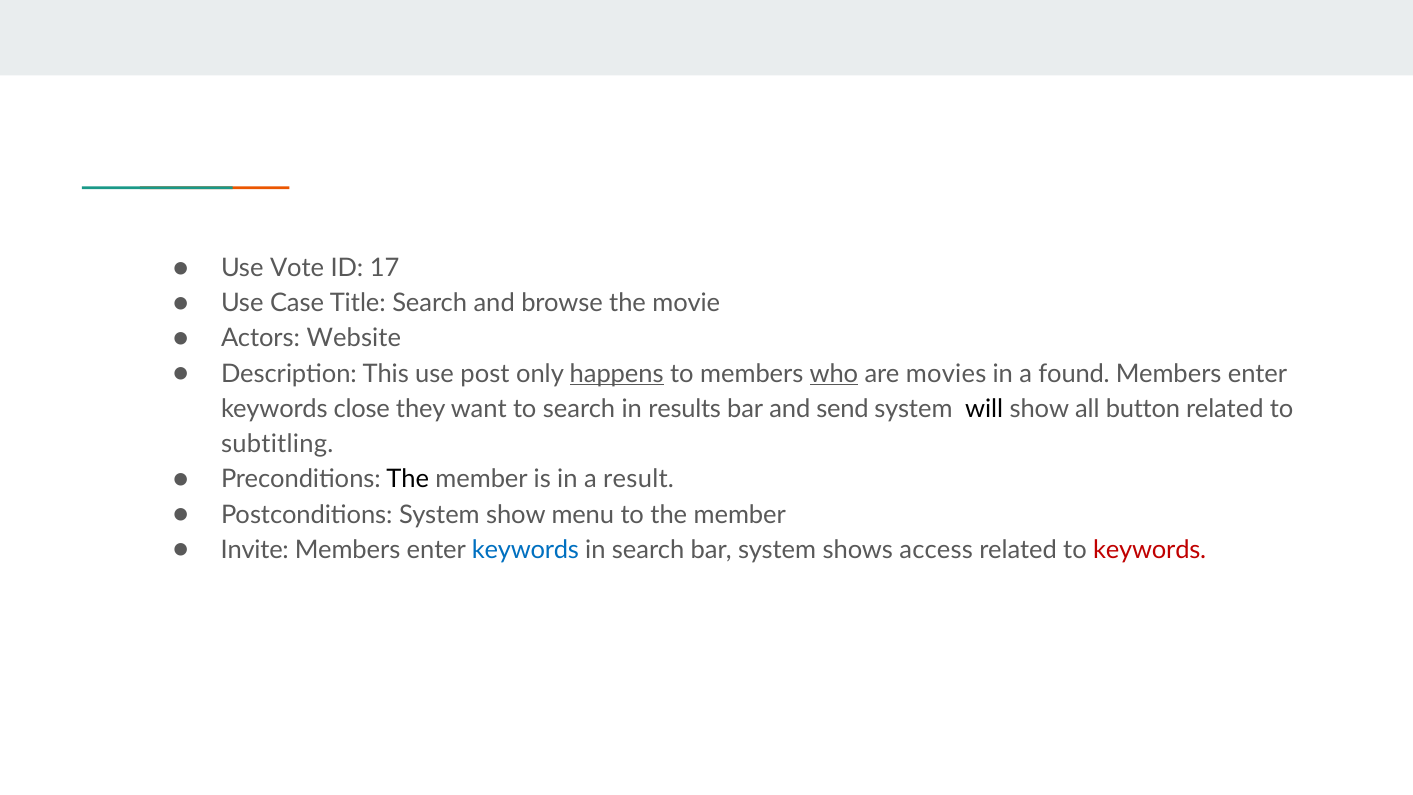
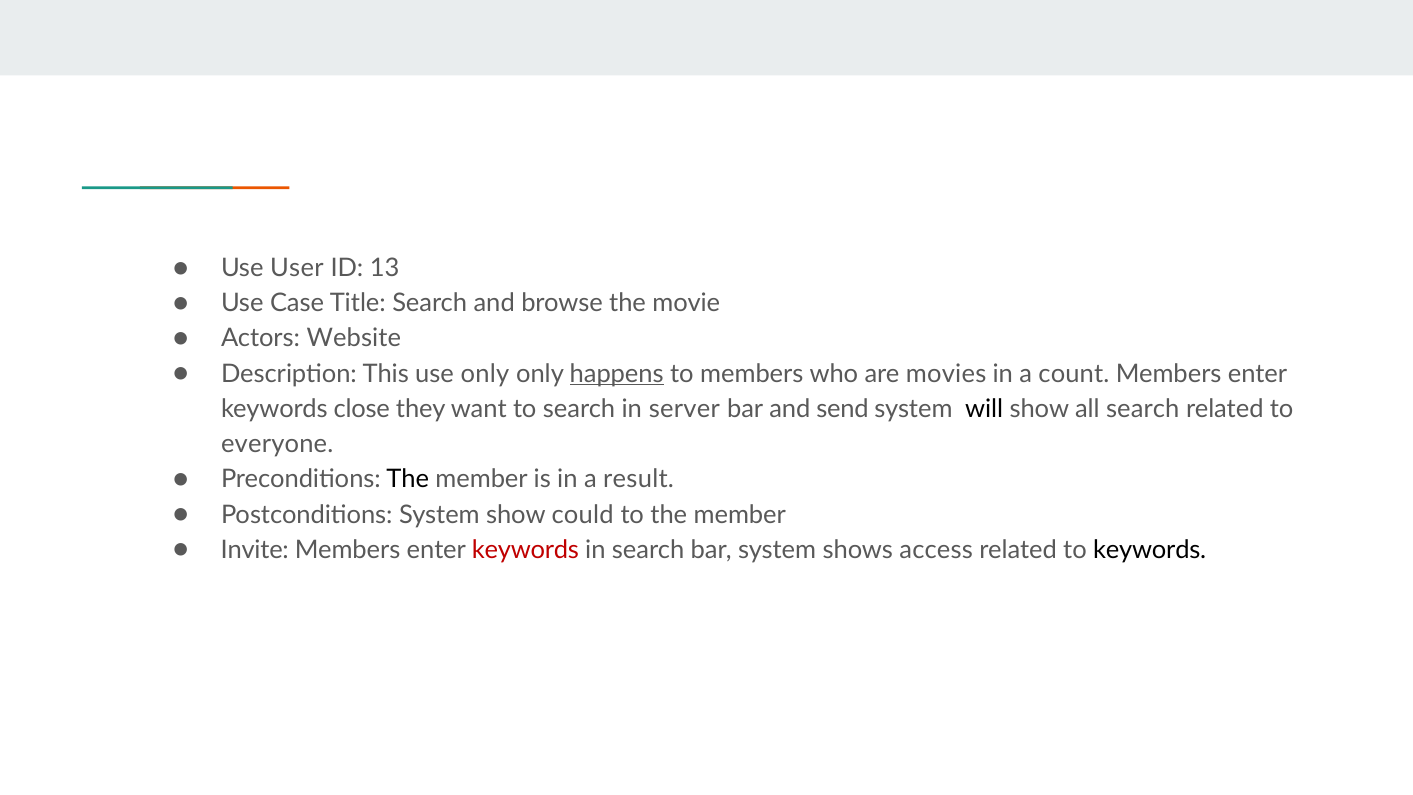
Vote: Vote -> User (297, 268)
17: 17 -> 13 (385, 268)
use post: post -> only (485, 374)
who underline: present -> none (834, 374)
found: found -> count (1074, 374)
results: results -> server (684, 409)
all button: button -> search (1143, 409)
subtitling: subtitling -> everyone (277, 444)
menu: menu -> could (583, 514)
keywords colour: blue -> red (525, 550)
keywords colour: red -> black (1150, 550)
